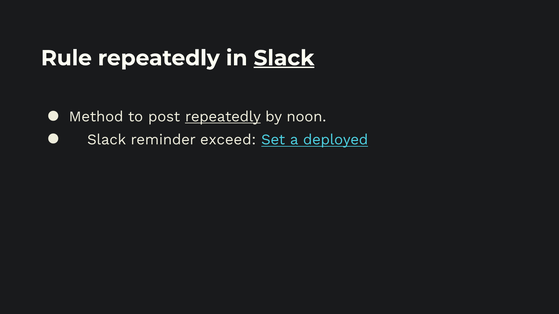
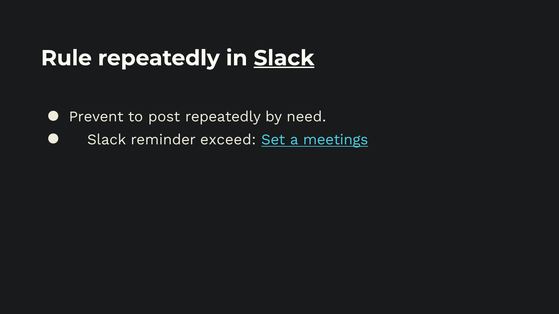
Method: Method -> Prevent (96, 117)
repeatedly underline: present -> none (223, 117)
noon: noon -> need (306, 117)
deployed: deployed -> meetings (336, 140)
